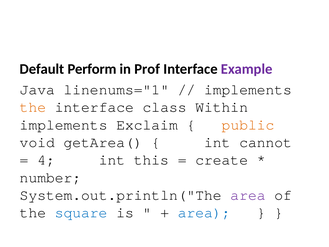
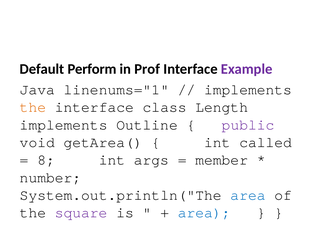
Within: Within -> Length (222, 107)
Exclaim: Exclaim -> Outline (147, 125)
public colour: orange -> purple (248, 125)
cannot: cannot -> called (266, 142)
4: 4 -> 8 (46, 160)
this: this -> args (151, 160)
create: create -> member (222, 160)
area colour: purple -> blue (248, 195)
square colour: blue -> purple (81, 212)
